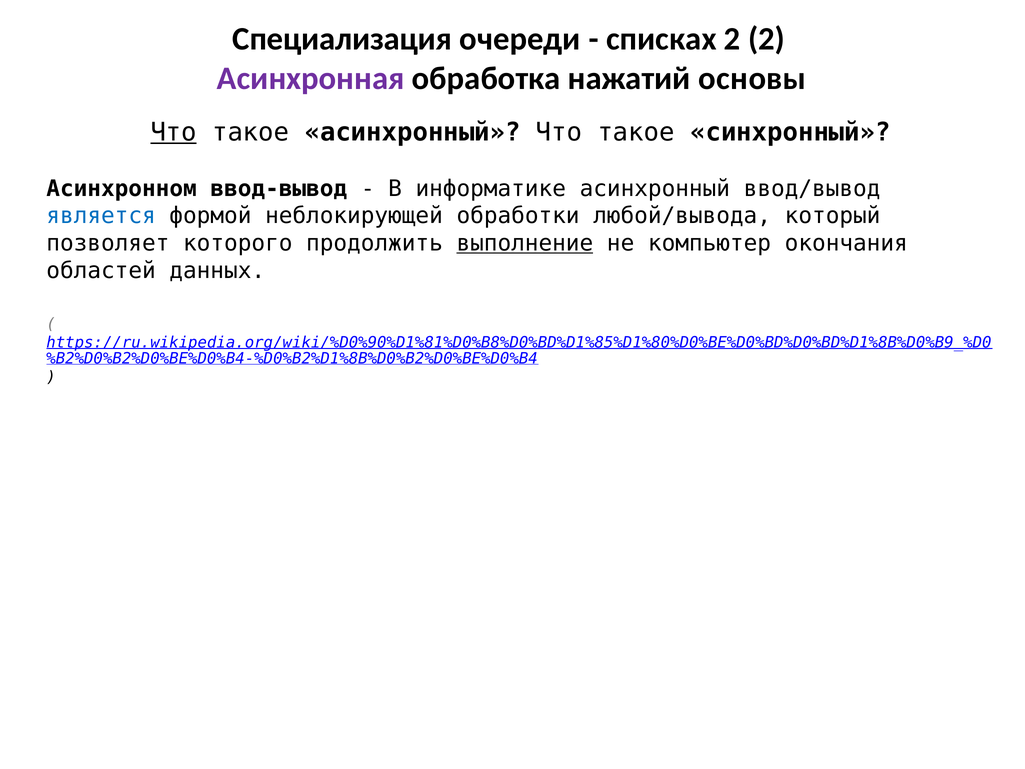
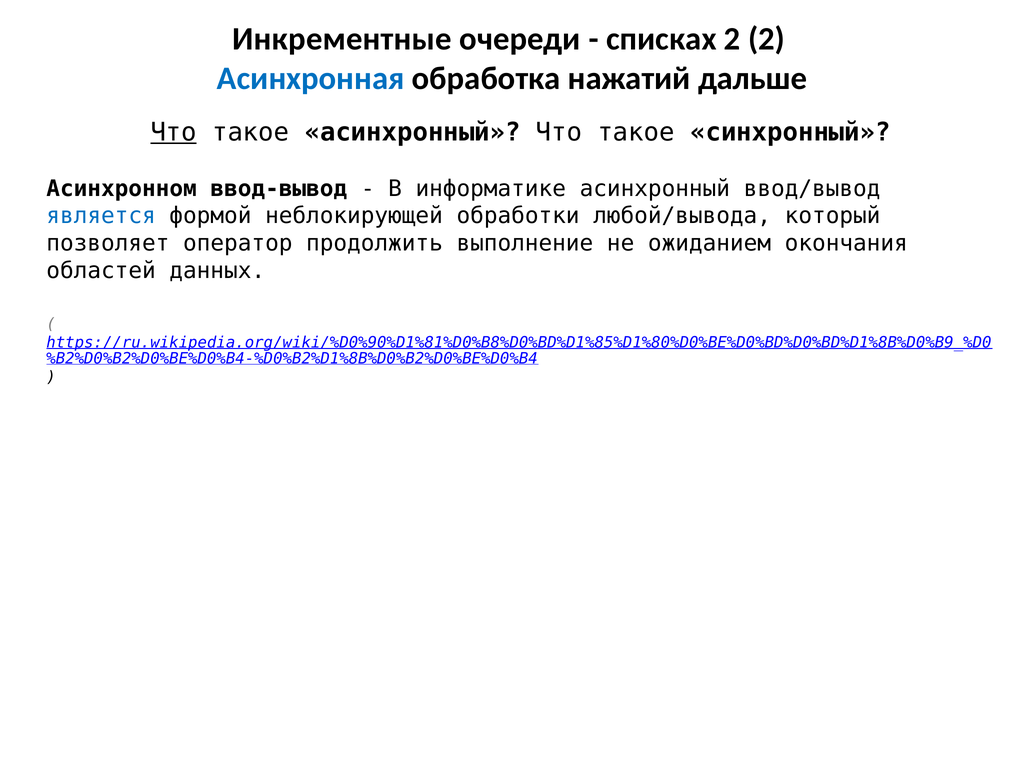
Специализация: Специализация -> Инкрементные (342, 39)
Асинхронная colour: purple -> blue (311, 78)
основы: основы -> дальше (753, 78)
которого: которого -> оператор (238, 243)
выполнение underline: present -> none (525, 243)
компьютер: компьютер -> ожиданием (709, 243)
